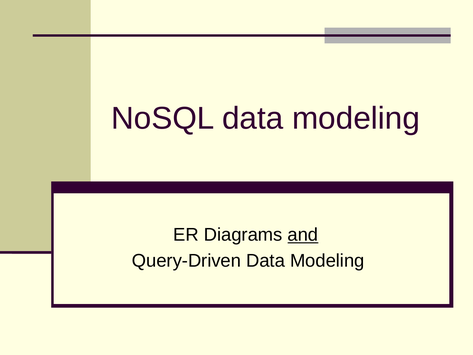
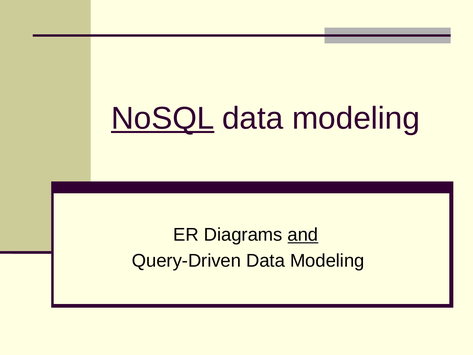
NoSQL underline: none -> present (163, 118)
